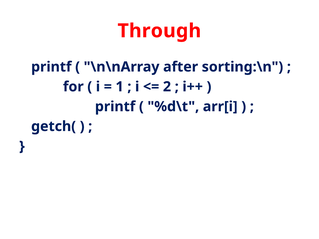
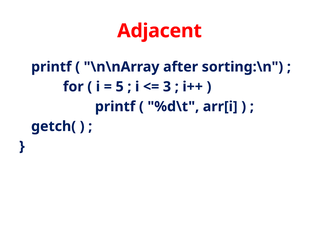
Through: Through -> Adjacent (160, 31)
1: 1 -> 5 (120, 87)
2: 2 -> 3 (167, 87)
